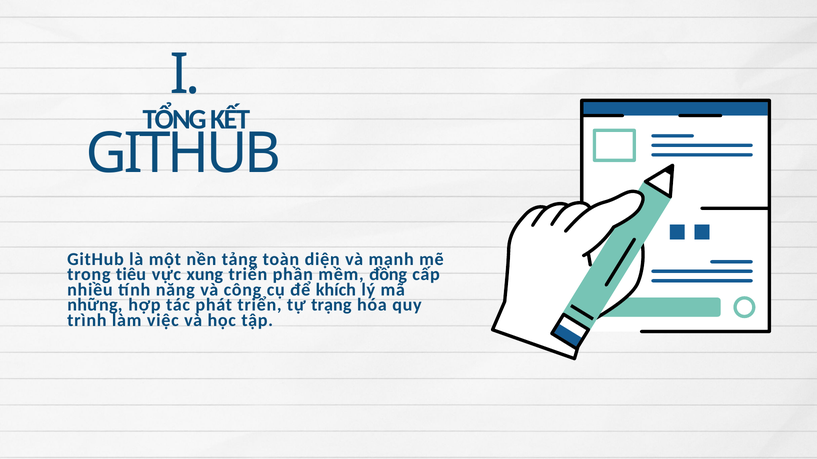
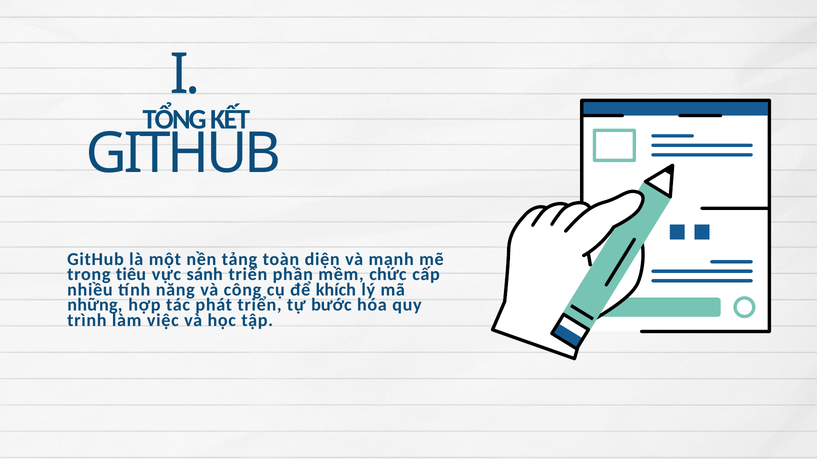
xung: xung -> sánh (205, 275)
đồng: đồng -> chức (388, 275)
trạng: trạng -> bước (331, 305)
